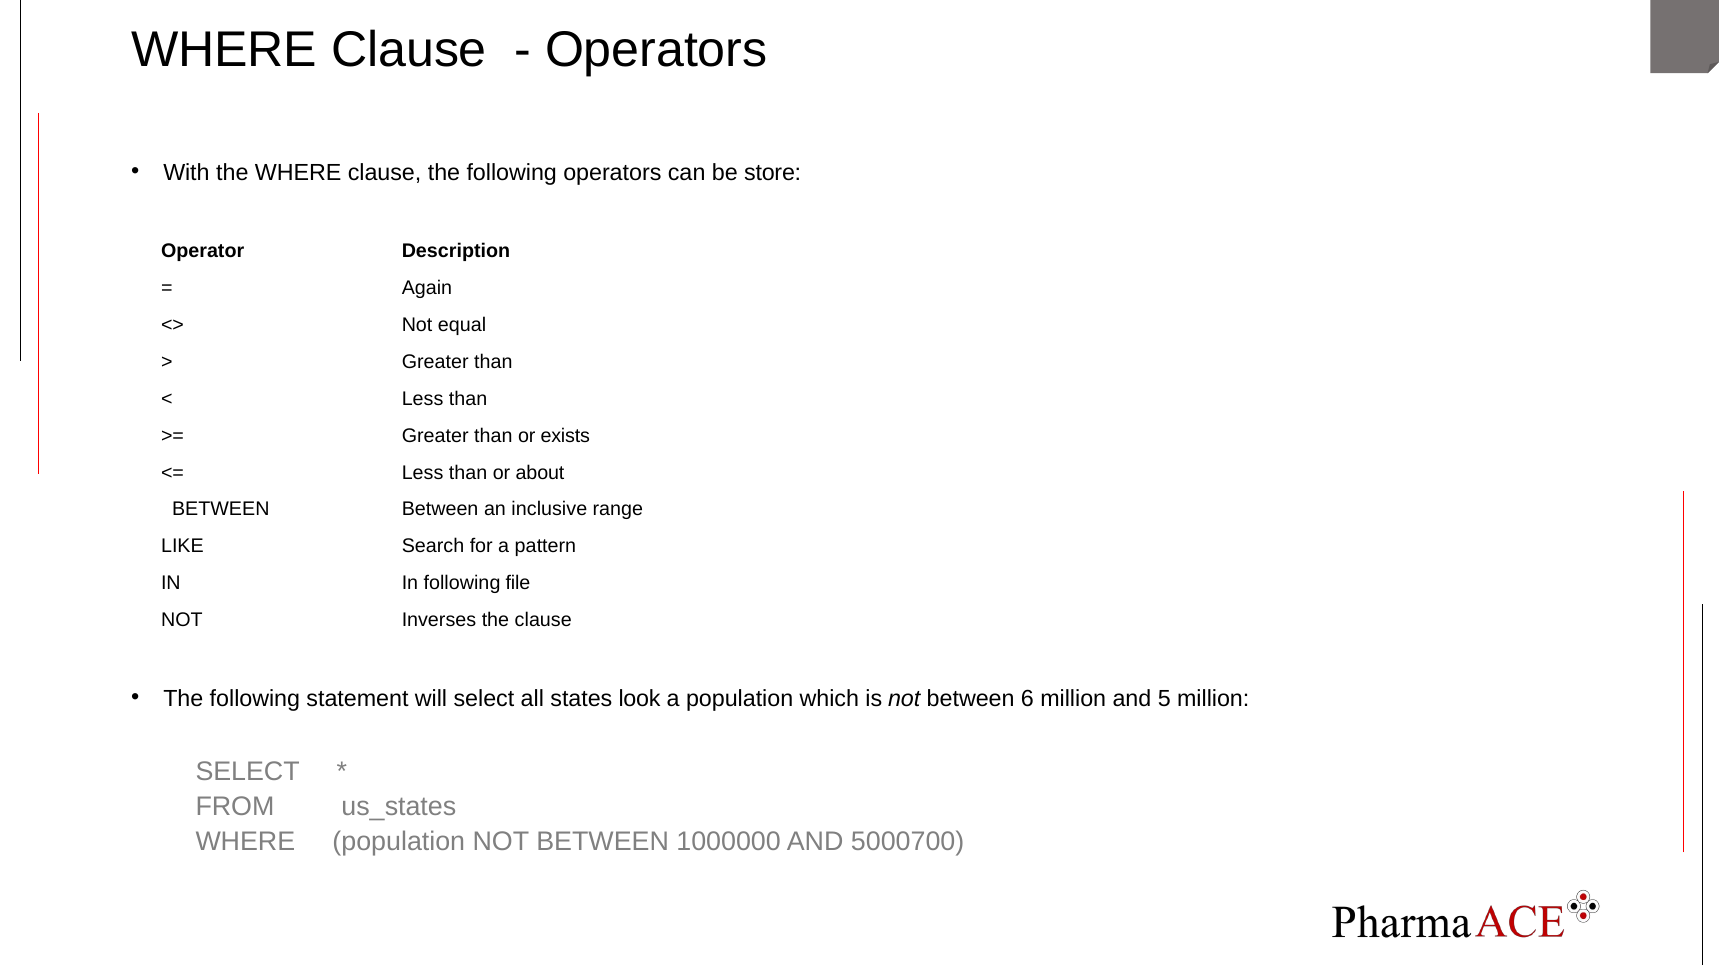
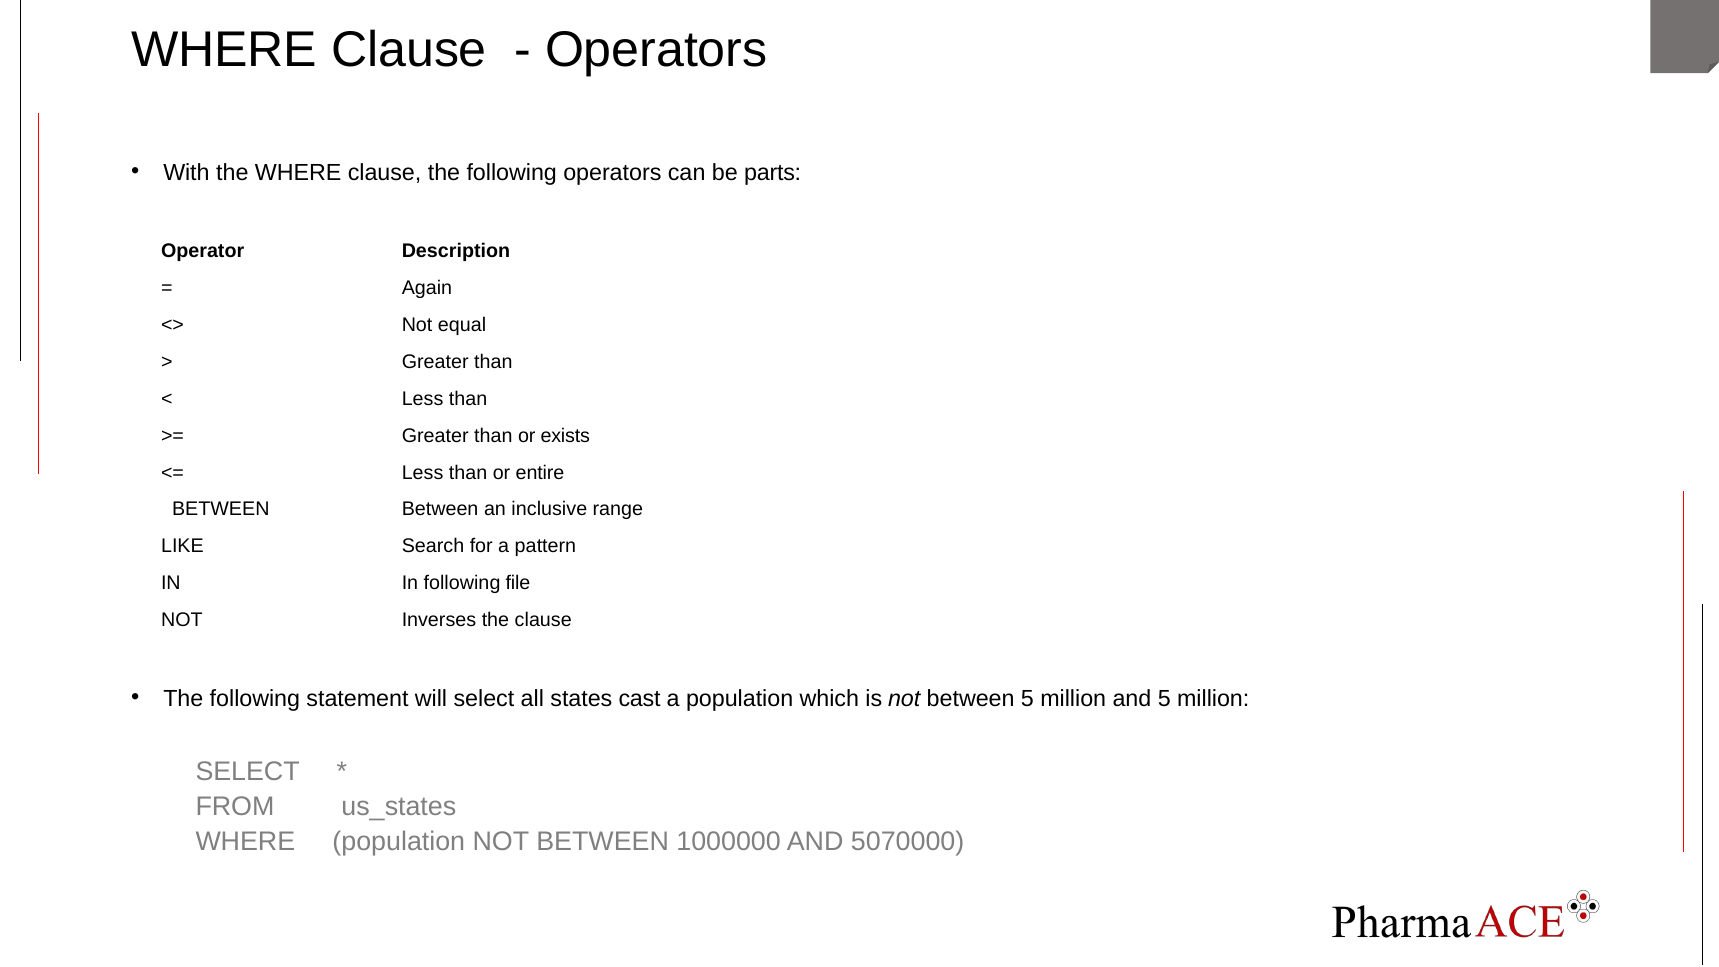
store: store -> parts (773, 172)
about: about -> entire (540, 472)
look: look -> cast (640, 699)
between 6: 6 -> 5 (1027, 699)
5000700: 5000700 -> 5070000 (908, 841)
